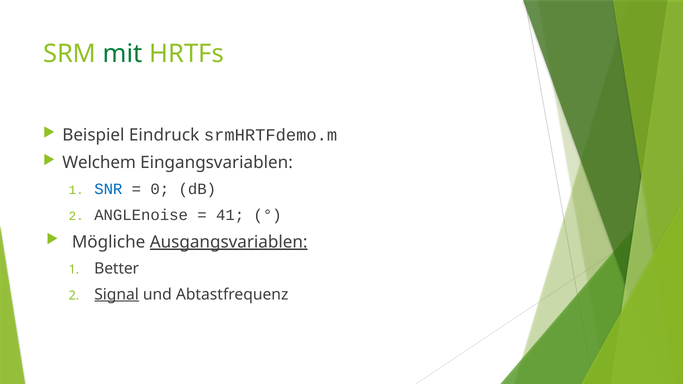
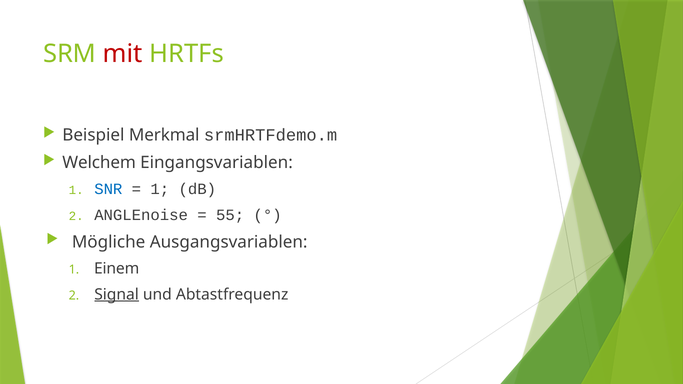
mit colour: green -> red (123, 54)
Eindruck: Eindruck -> Merkmal (164, 135)
0: 0 -> 1 (160, 189)
41: 41 -> 55 (230, 215)
Ausgangsvariablen underline: present -> none (229, 242)
Better: Better -> Einem (117, 269)
